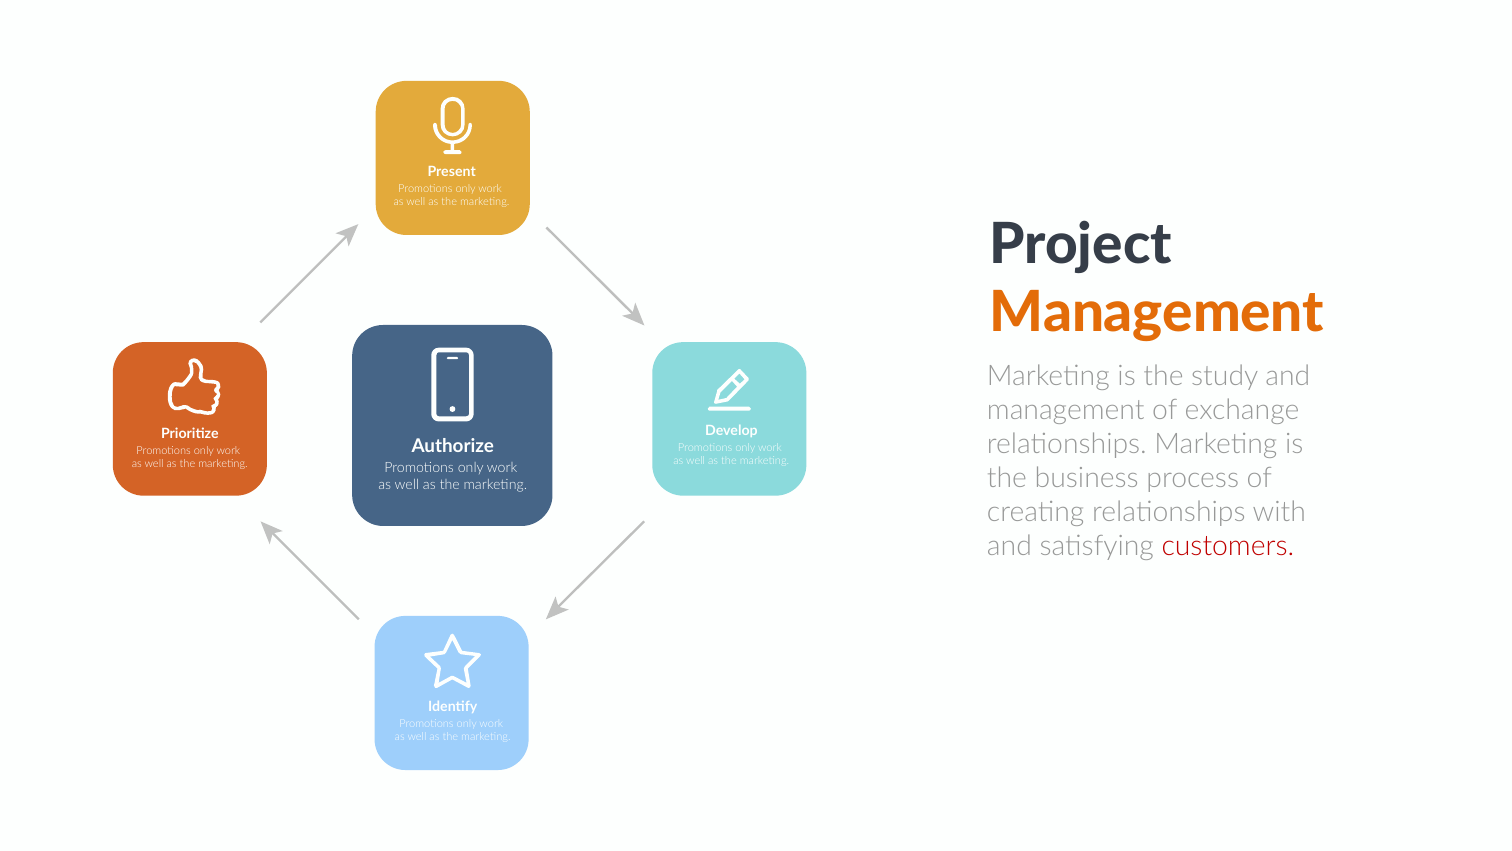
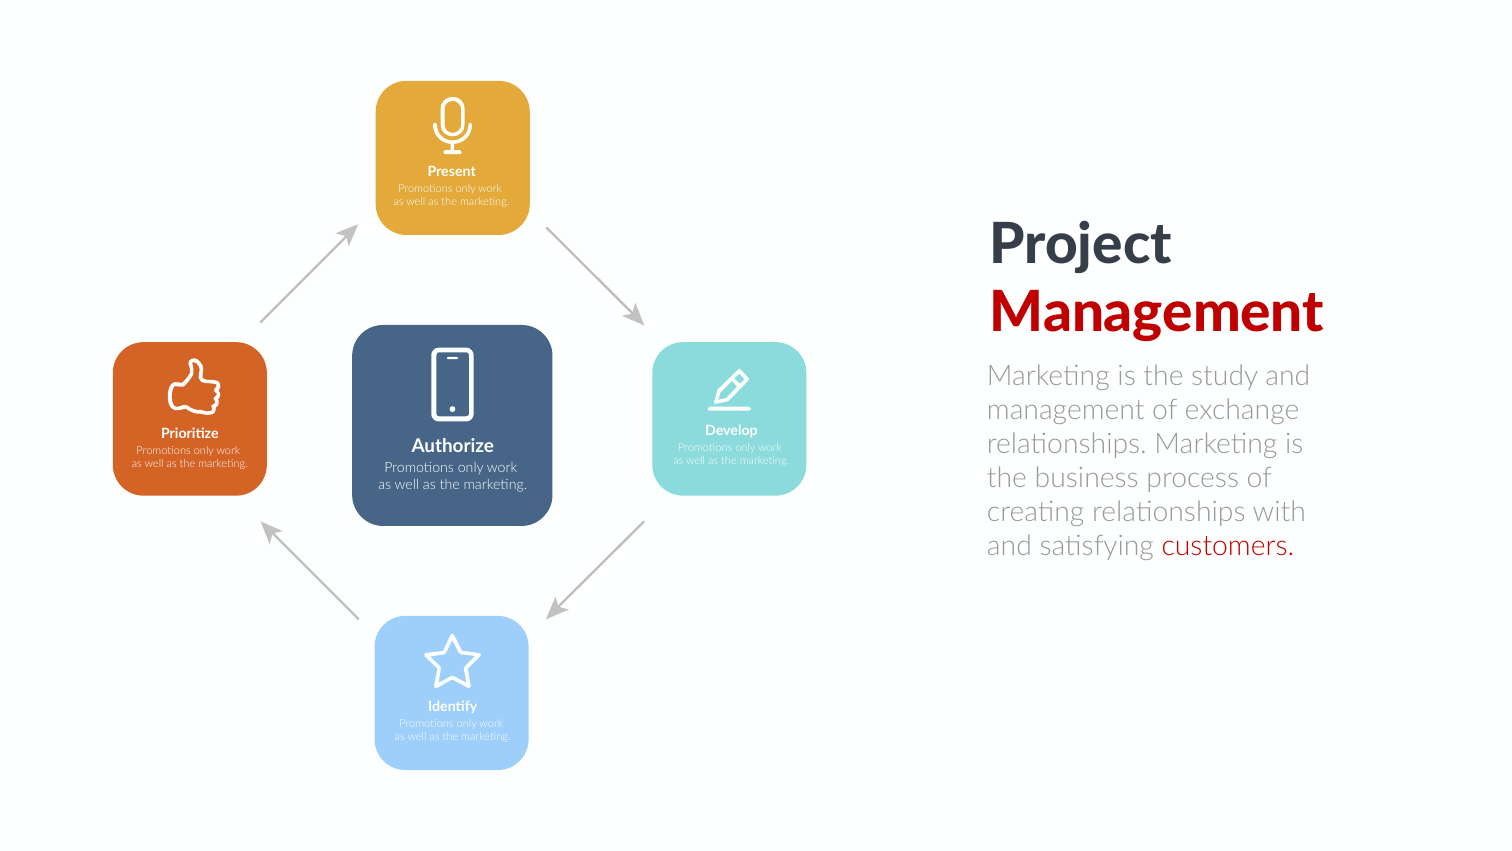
Management colour: orange -> red (1157, 312)
